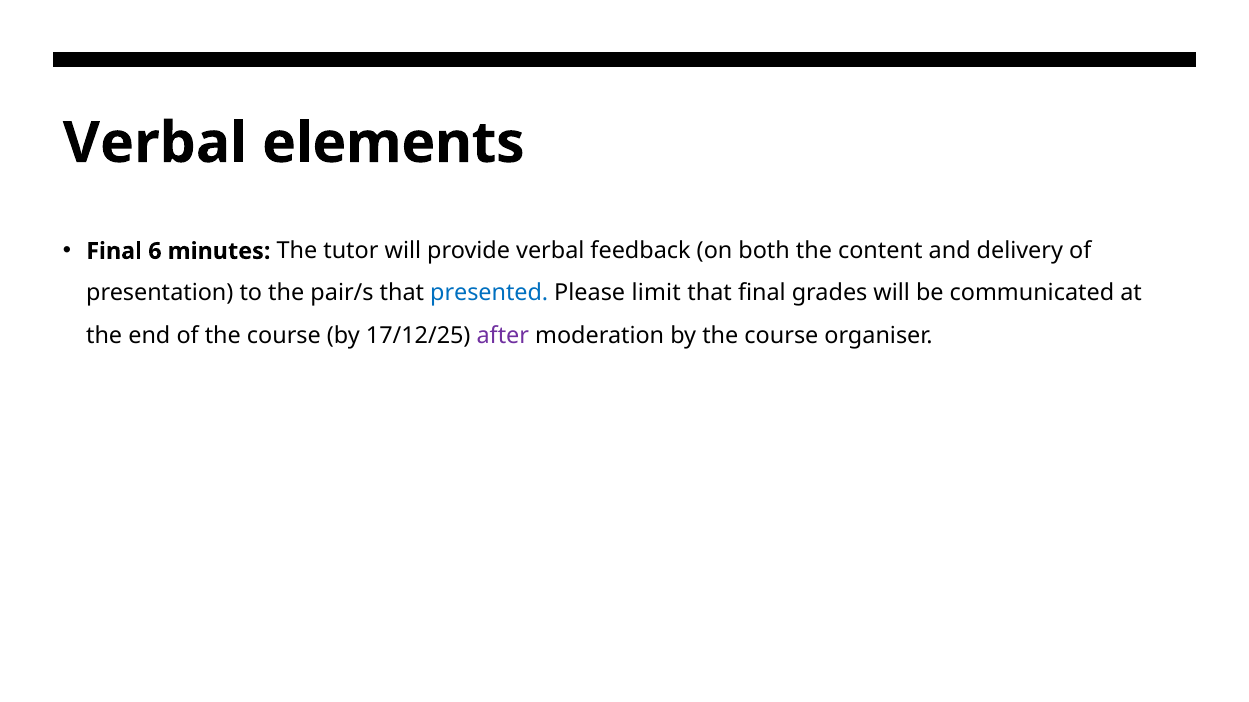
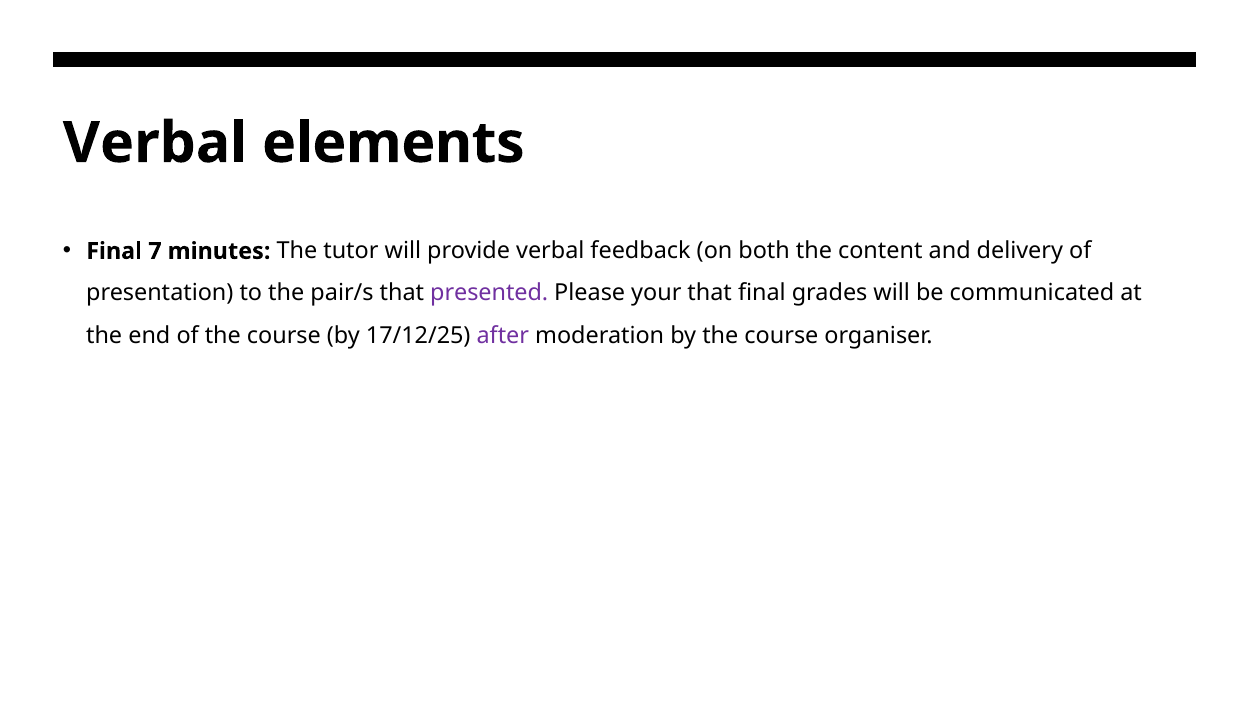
6: 6 -> 7 (155, 251)
presented colour: blue -> purple (489, 294)
limit: limit -> your (656, 294)
